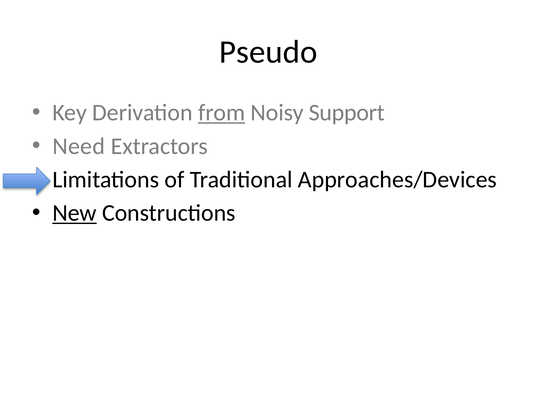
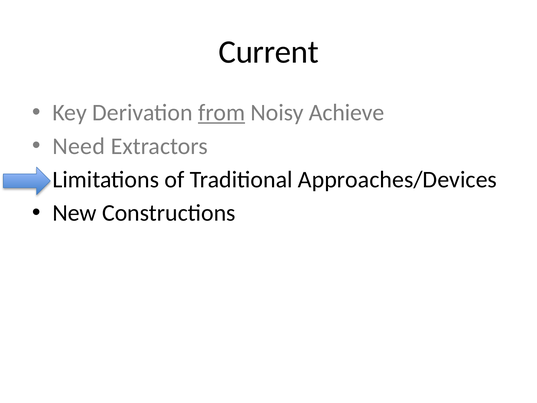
Pseudo: Pseudo -> Current (269, 52)
Support: Support -> Achieve (347, 113)
New underline: present -> none (74, 213)
